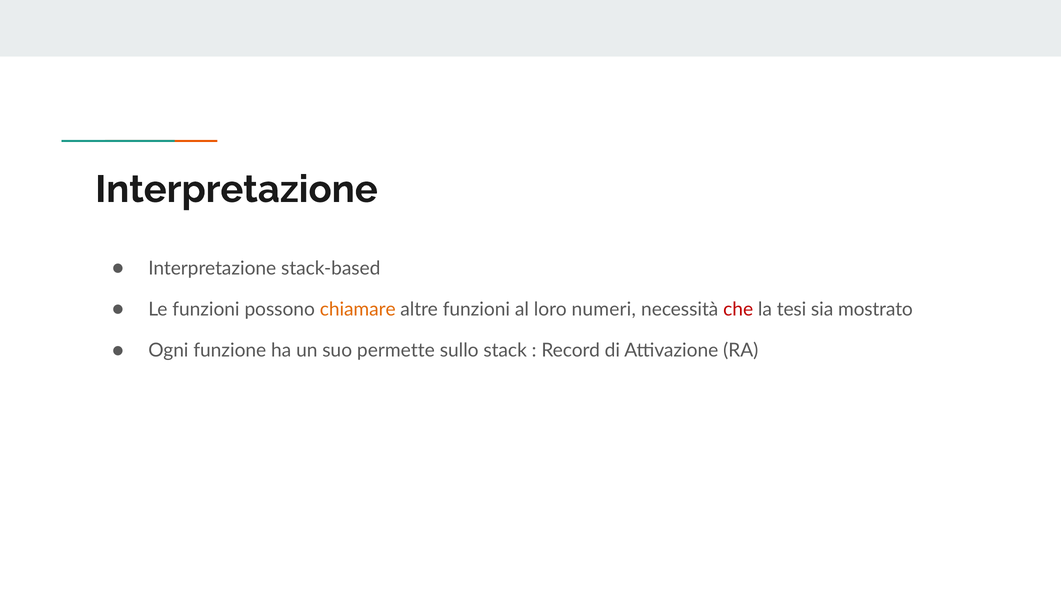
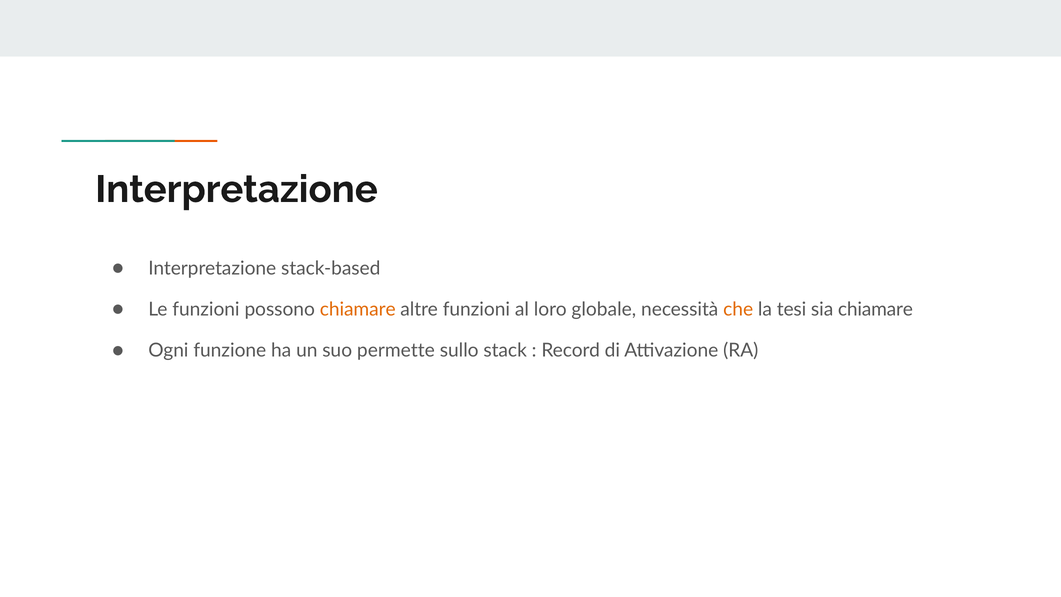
numeri: numeri -> globale (604, 309)
che colour: red -> orange (738, 309)
sia mostrato: mostrato -> chiamare (875, 309)
